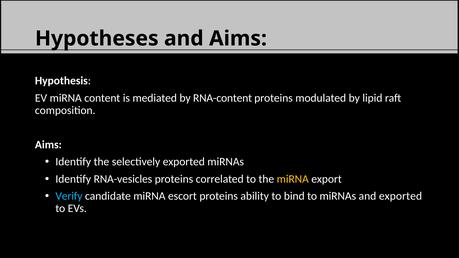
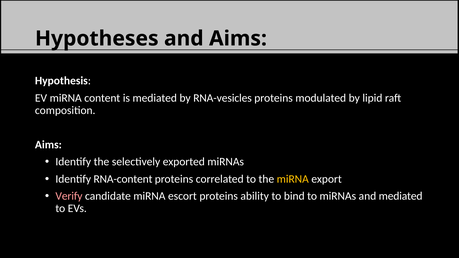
RNA-content: RNA-content -> RNA-vesicles (223, 98)
RNA-vesicles: RNA-vesicles -> RNA-content (123, 179)
Verify colour: light blue -> pink (69, 196)
and exported: exported -> mediated (401, 196)
